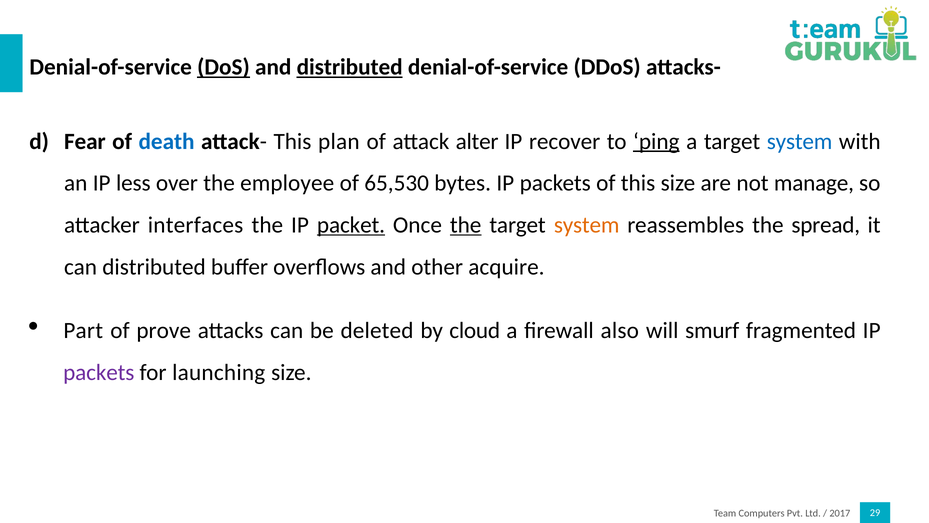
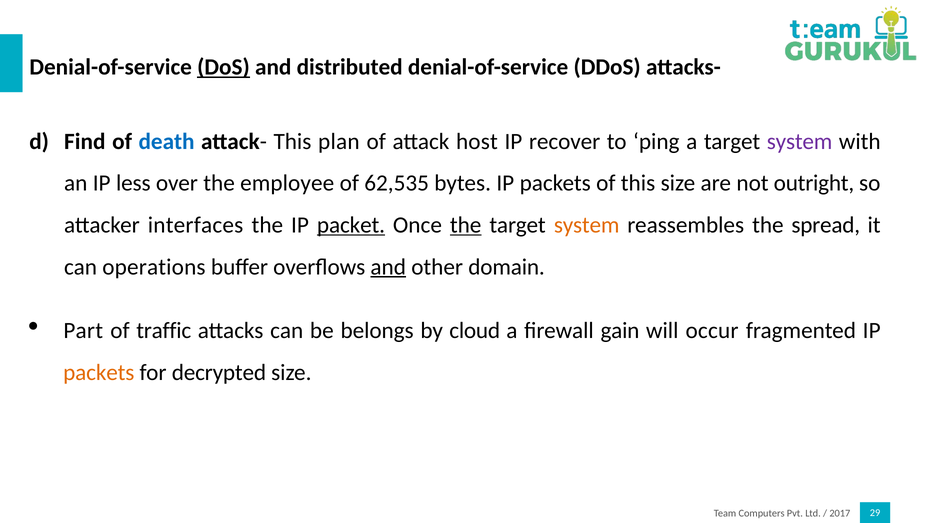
distributed underline: present -> none (350, 67)
Fear: Fear -> Find (85, 141)
alter: alter -> host (477, 141)
ping underline: present -> none (656, 141)
system colour: blue -> purple (800, 141)
65,530: 65,530 -> 62,535 (397, 183)
manage: manage -> outright (814, 183)
can distributed: distributed -> operations (154, 267)
and underline: none -> present (388, 267)
acquire: acquire -> domain (507, 267)
prove: prove -> traffic (164, 330)
deleted: deleted -> belongs (377, 330)
also: also -> gain (620, 330)
smurf: smurf -> occur (712, 330)
packets colour: purple -> orange (99, 372)
launching: launching -> decrypted (219, 372)
